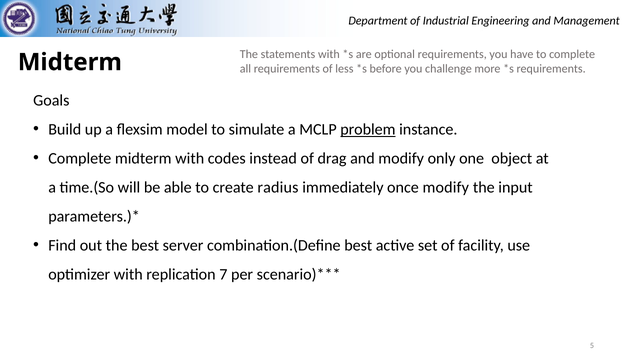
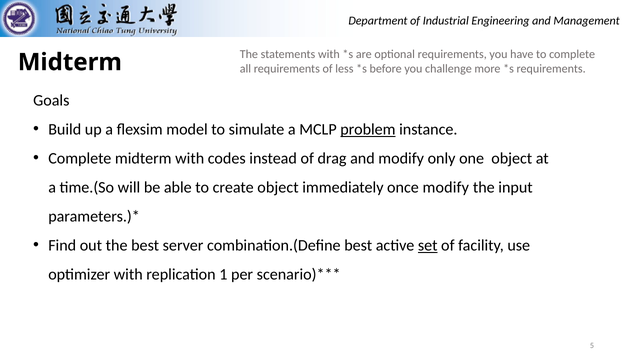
create radius: radius -> object (278, 187)
set underline: none -> present (428, 245)
7: 7 -> 1 (223, 274)
